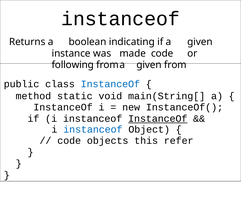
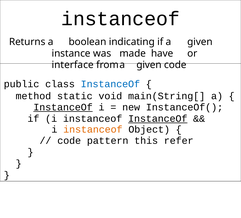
made code: code -> have (162, 53)
following: following -> interface (73, 65)
given from: from -> code (175, 65)
InstanceOf underline: none -> present (63, 107)
instanceof colour: blue -> orange (93, 129)
objects: objects -> pattern (108, 140)
